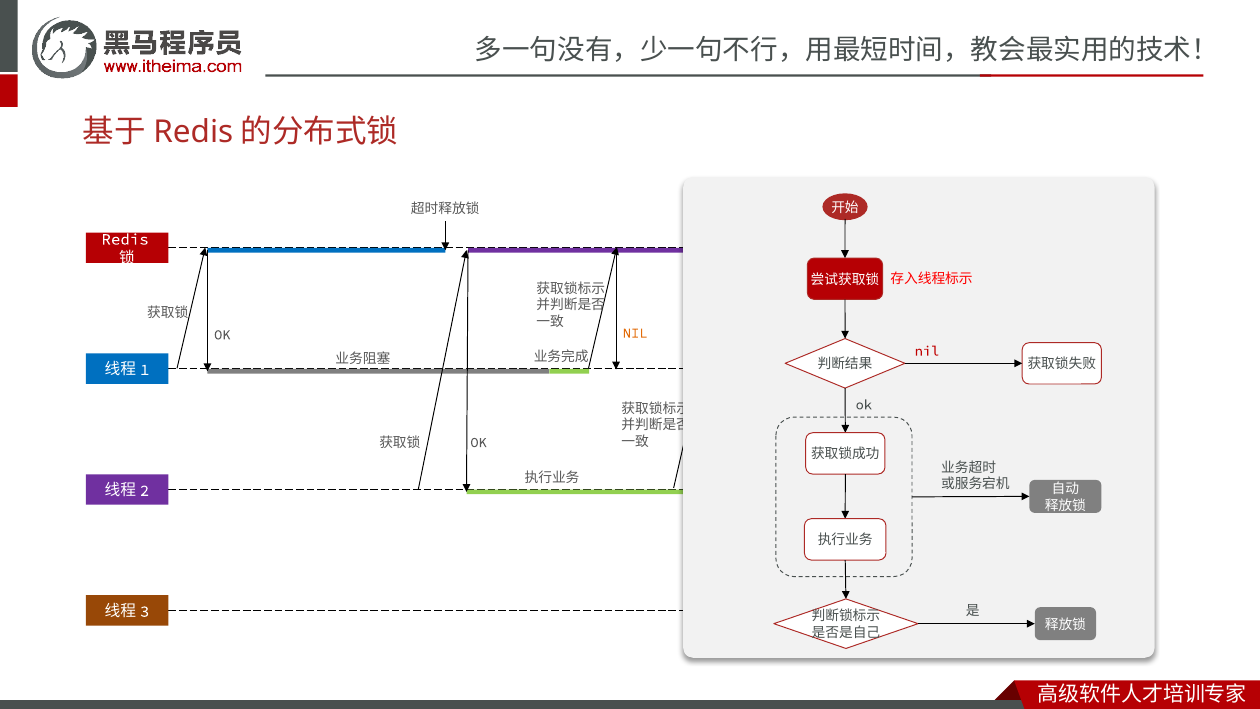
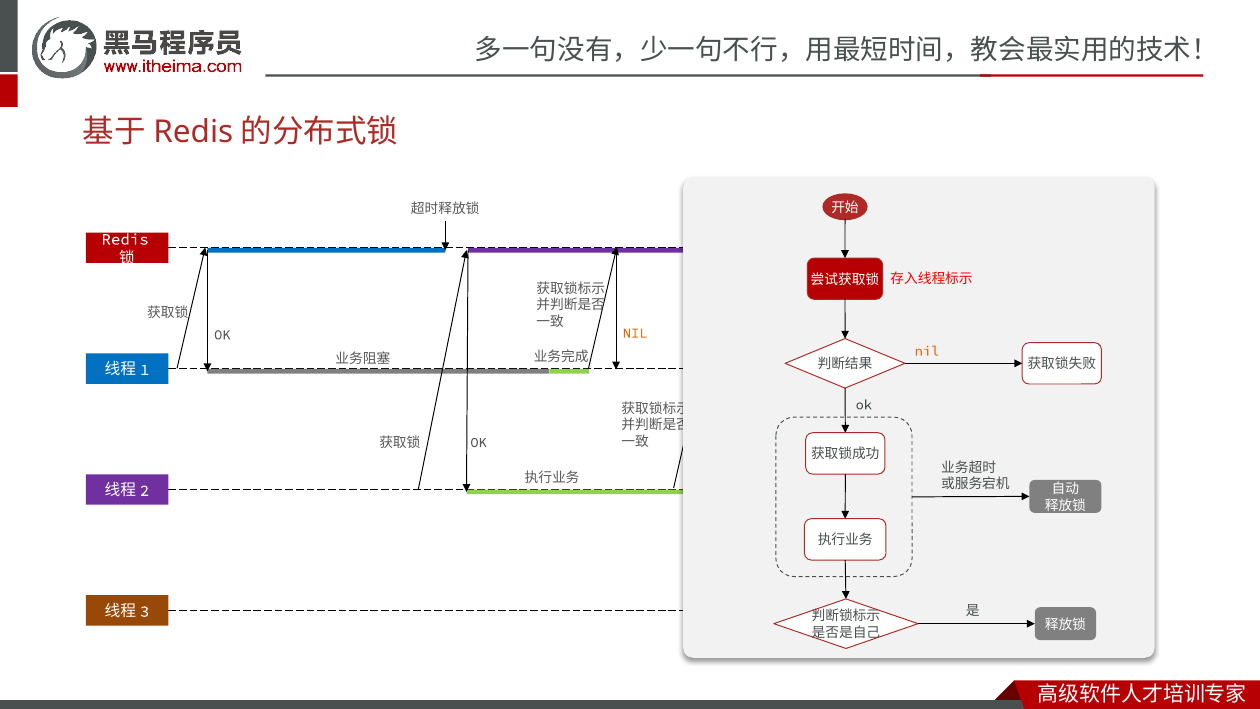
nil colour: red -> orange (927, 351)
